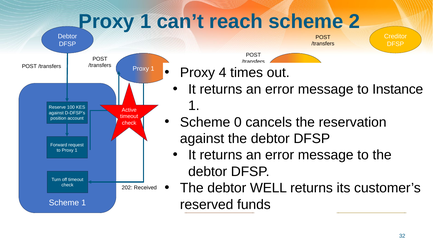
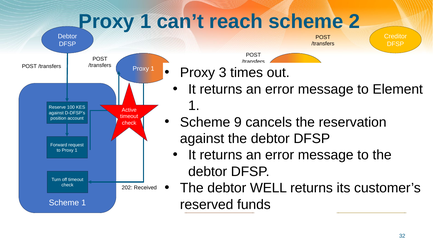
Proxy 4: 4 -> 3 (223, 73)
Instance: Instance -> Element (398, 89)
0: 0 -> 9 (238, 122)
